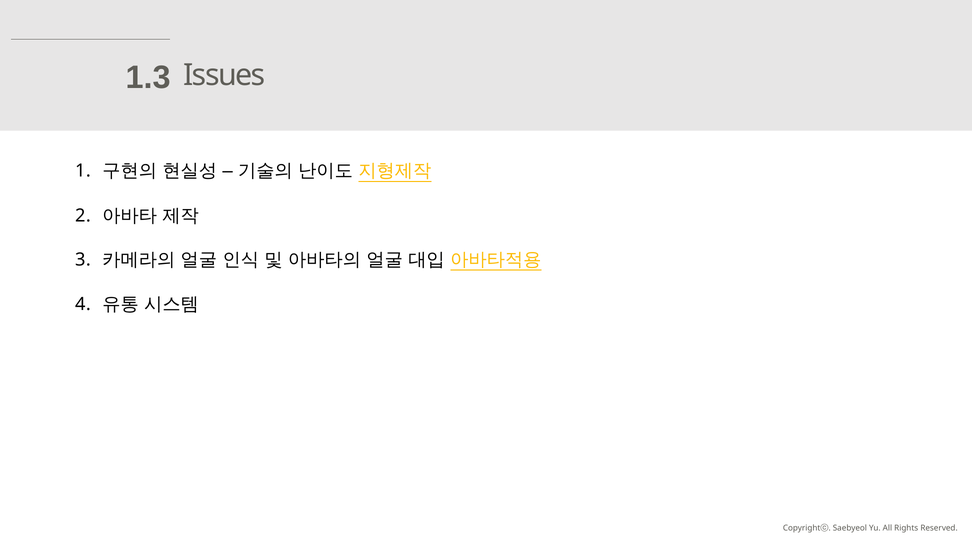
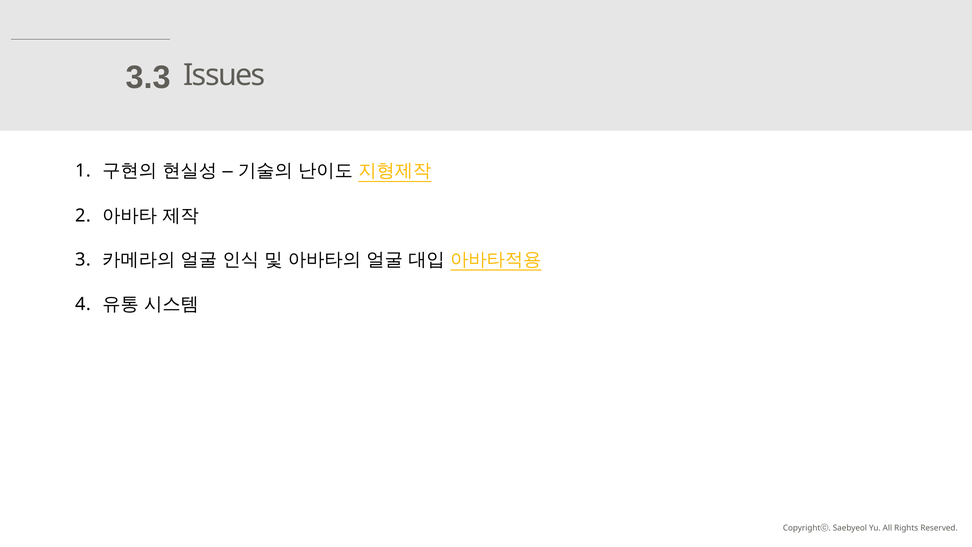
1.3: 1.3 -> 3.3 (148, 77)
